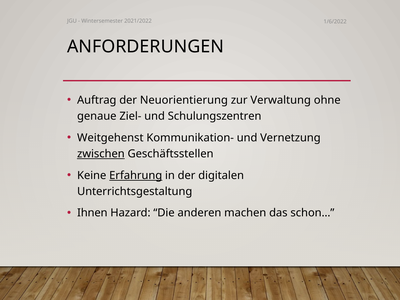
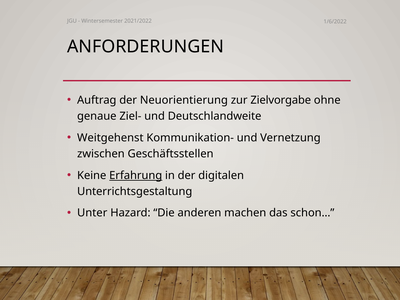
Verwaltung: Verwaltung -> Zielvorgabe (281, 100)
Schulungszentren: Schulungszentren -> Deutschlandweite (215, 116)
zwischen underline: present -> none (101, 154)
Ihnen: Ihnen -> Unter (92, 213)
